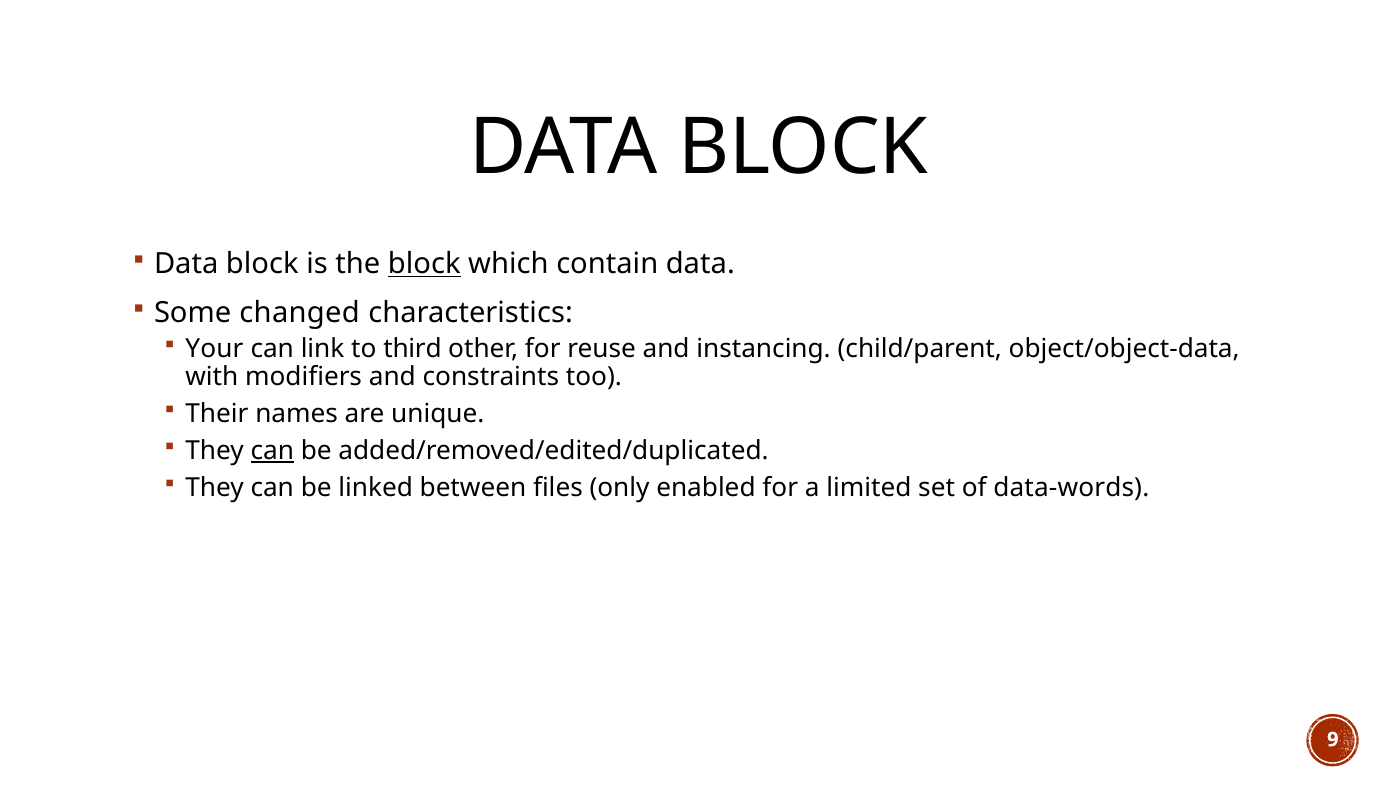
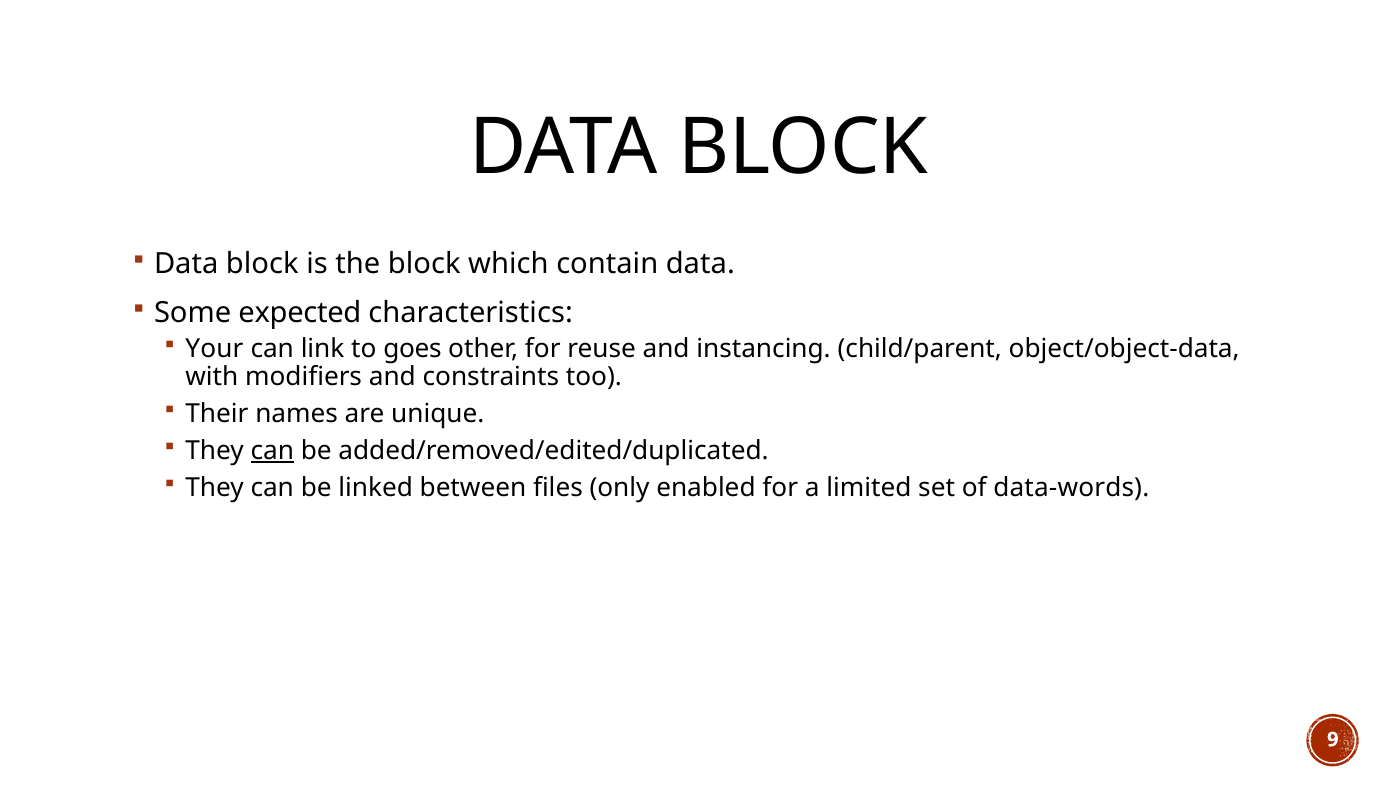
block underline: present -> none (424, 264)
changed: changed -> expected (300, 313)
third: third -> goes (413, 348)
